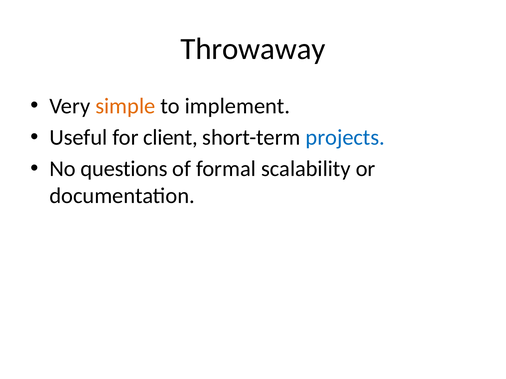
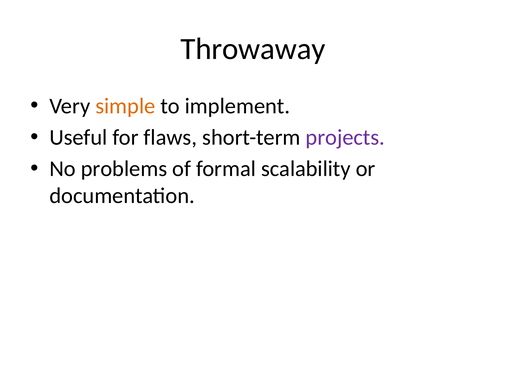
client: client -> flaws (170, 138)
projects colour: blue -> purple (345, 138)
questions: questions -> problems (124, 169)
